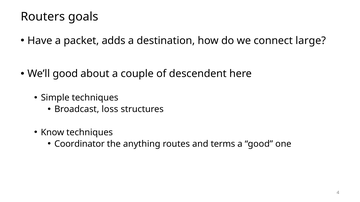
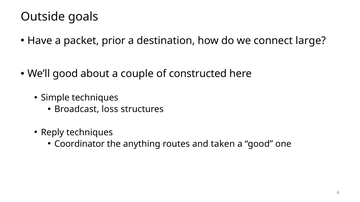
Routers: Routers -> Outside (43, 17)
adds: adds -> prior (114, 41)
descendent: descendent -> constructed (198, 74)
Know: Know -> Reply (52, 133)
terms: terms -> taken (223, 144)
